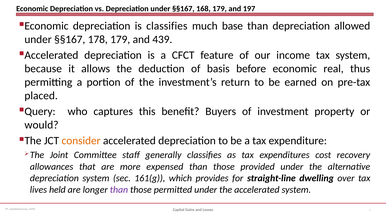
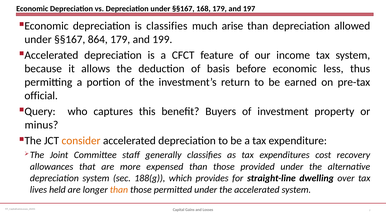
base: base -> arise (232, 26)
178: 178 -> 864 (98, 39)
439: 439 -> 199 (162, 39)
real: real -> less (333, 69)
placed: placed -> official (41, 96)
would: would -> minus (41, 125)
161(g: 161(g -> 188(g (150, 178)
than colour: purple -> orange (119, 190)
